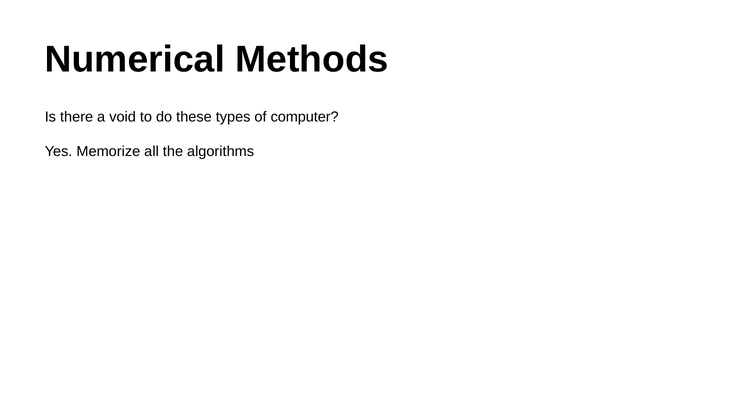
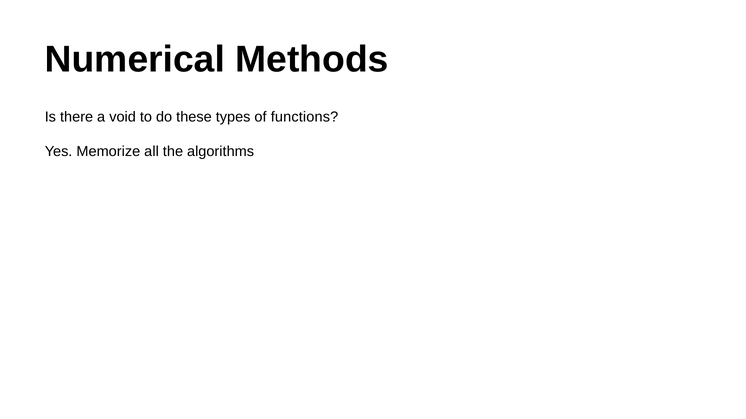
computer: computer -> functions (305, 117)
